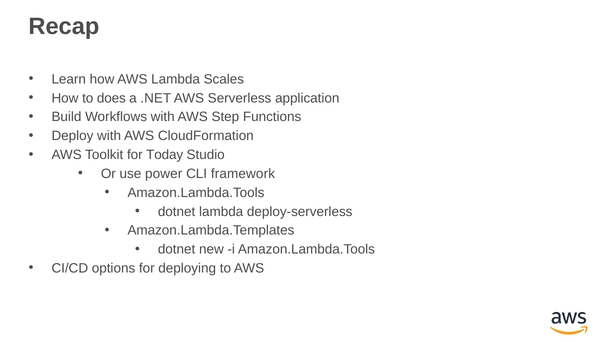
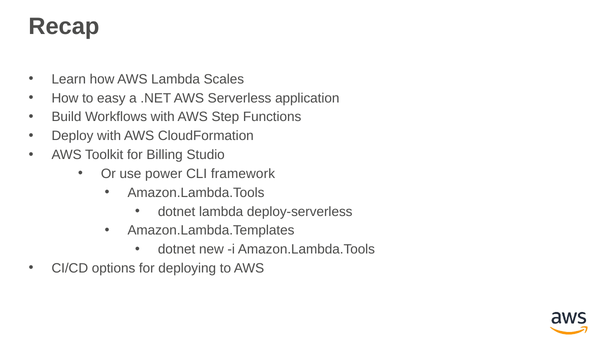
does: does -> easy (111, 98)
Today: Today -> Billing (165, 155)
